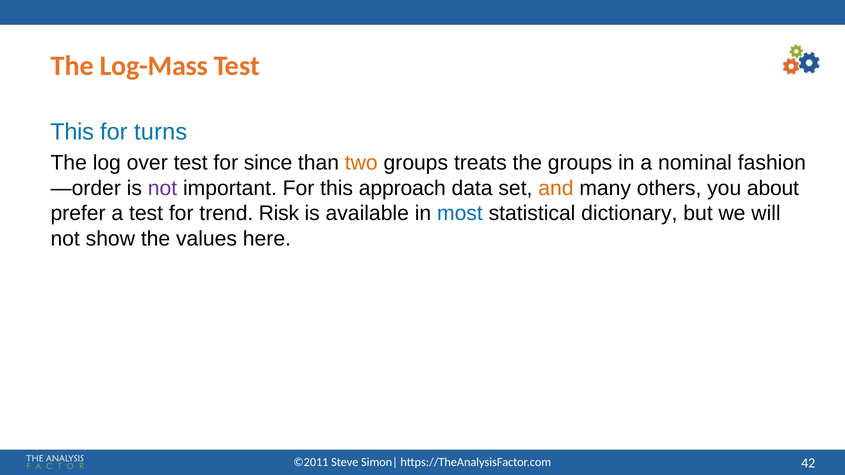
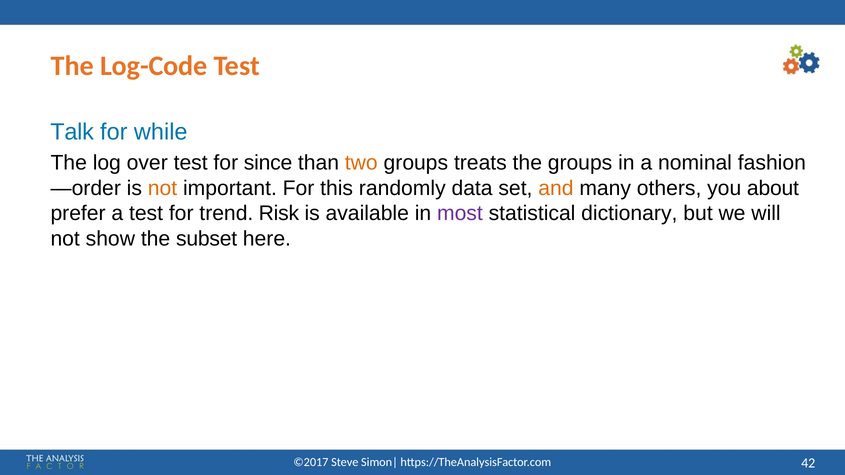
Log-Mass: Log-Mass -> Log-Code (154, 66)
This: This -> Talk (72, 132)
turns: turns -> while (161, 132)
not colour: purple -> orange (162, 188)
approach: approach -> randomly (402, 188)
most colour: blue -> purple (460, 214)
values: values -> subset (207, 239)
©2011: ©2011 -> ©2017 (311, 462)
